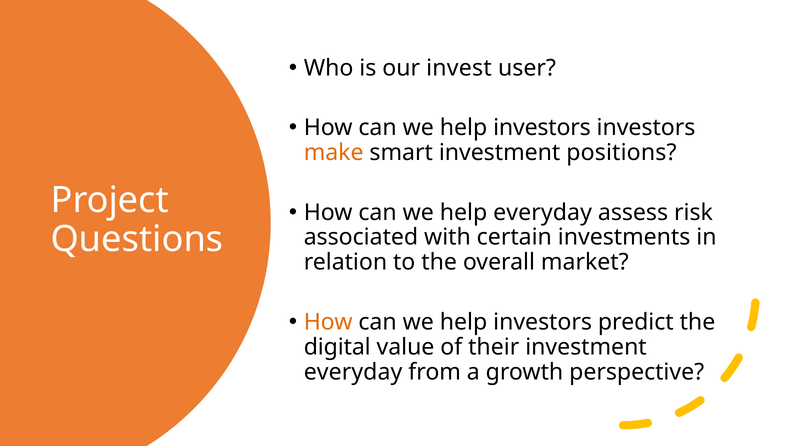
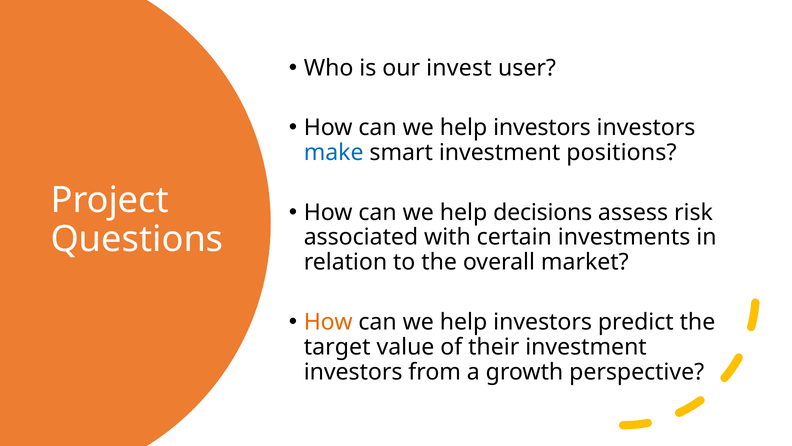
make colour: orange -> blue (334, 152)
help everyday: everyday -> decisions (543, 212)
digital: digital -> target (337, 347)
everyday: everyday -> investors (353, 372)
